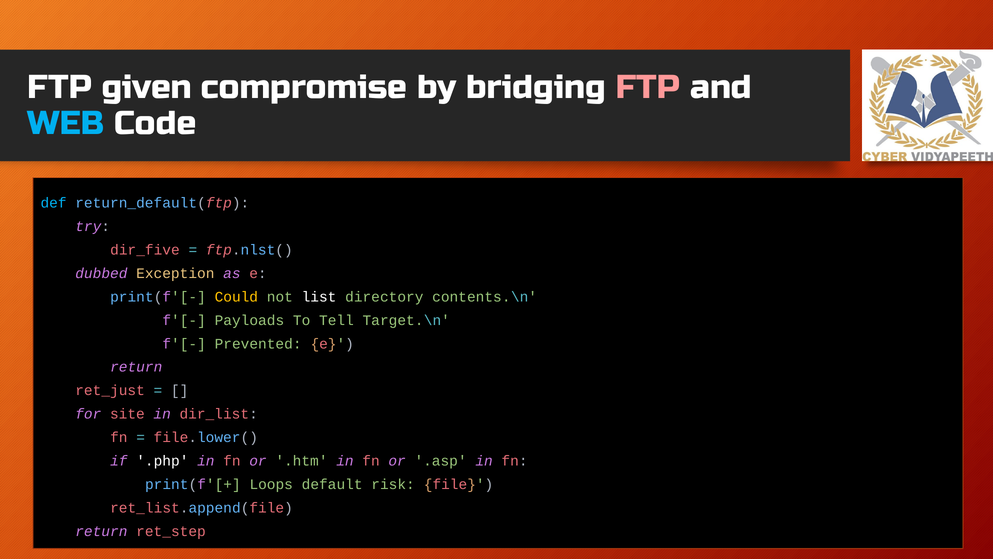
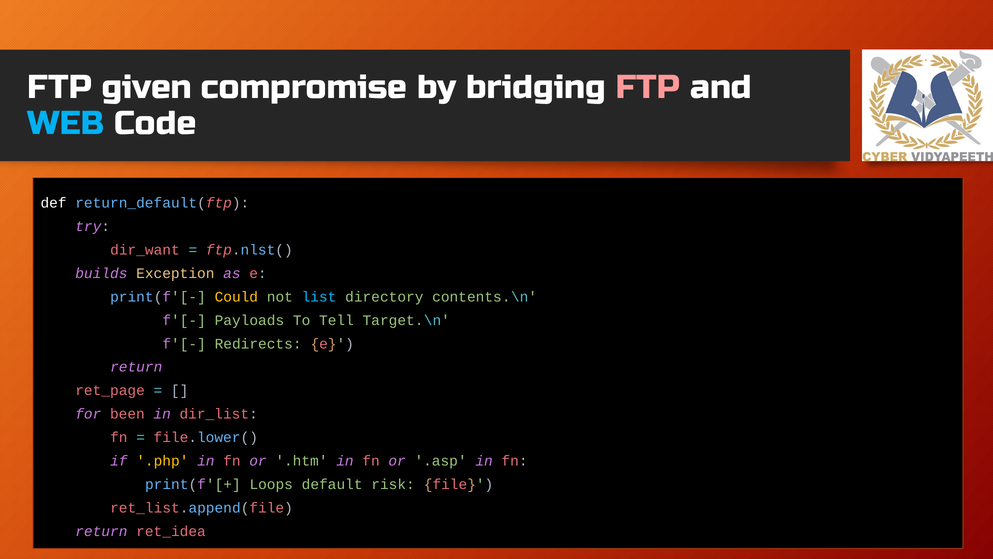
def colour: light blue -> white (54, 203)
dir_five: dir_five -> dir_want (145, 250)
dubbed: dubbed -> builds (101, 273)
list colour: white -> light blue (319, 297)
Prevented: Prevented -> Redirects (258, 343)
ret_just: ret_just -> ret_page (110, 390)
site: site -> been (127, 414)
.php colour: white -> yellow (162, 461)
ret_step: ret_step -> ret_idea (171, 531)
